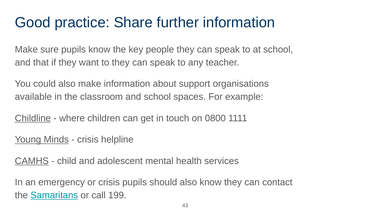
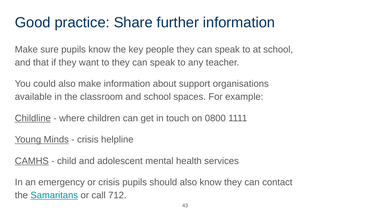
199: 199 -> 712 (117, 195)
